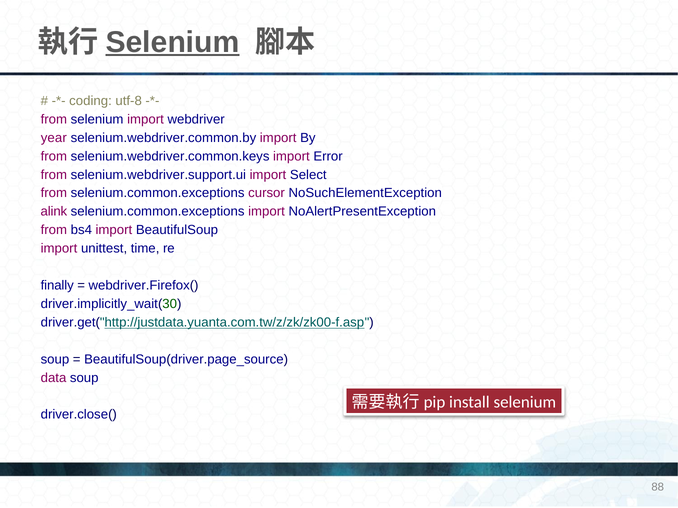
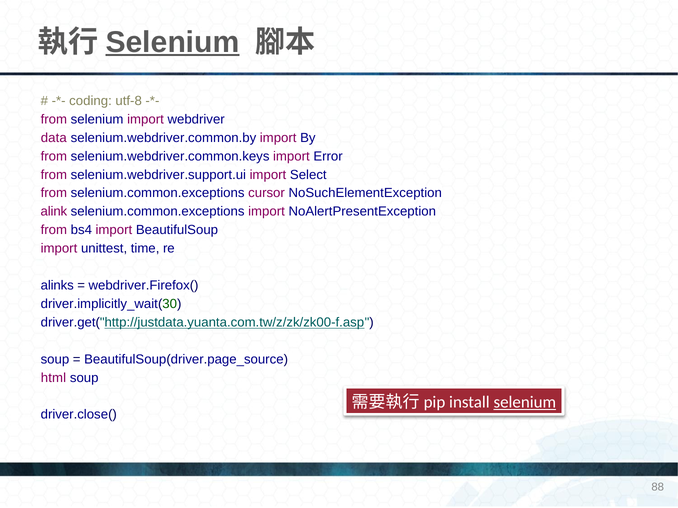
year: year -> data (54, 138)
finally: finally -> alinks (57, 286)
data: data -> html (53, 378)
selenium underline: none -> present (525, 402)
